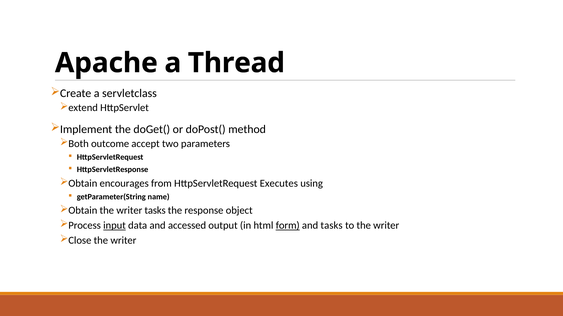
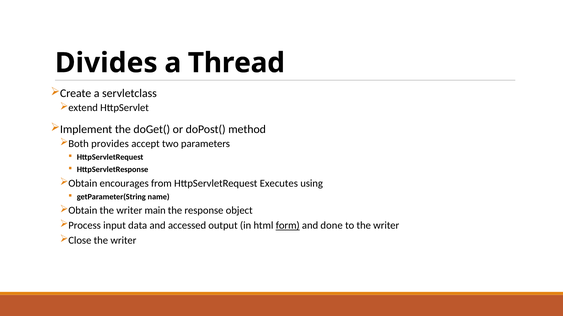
Apache: Apache -> Divides (106, 63)
outcome: outcome -> provides (110, 144)
writer tasks: tasks -> main (155, 211)
input underline: present -> none (114, 226)
and tasks: tasks -> done (332, 226)
